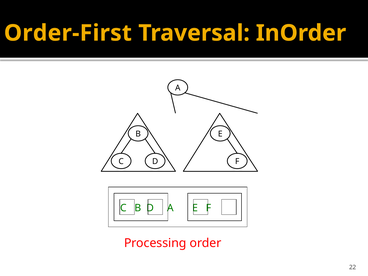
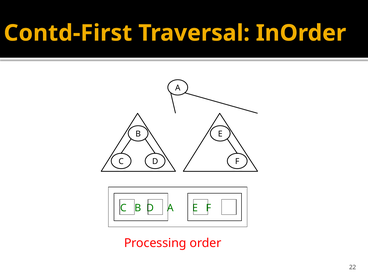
Order-First: Order-First -> Contd-First (68, 33)
